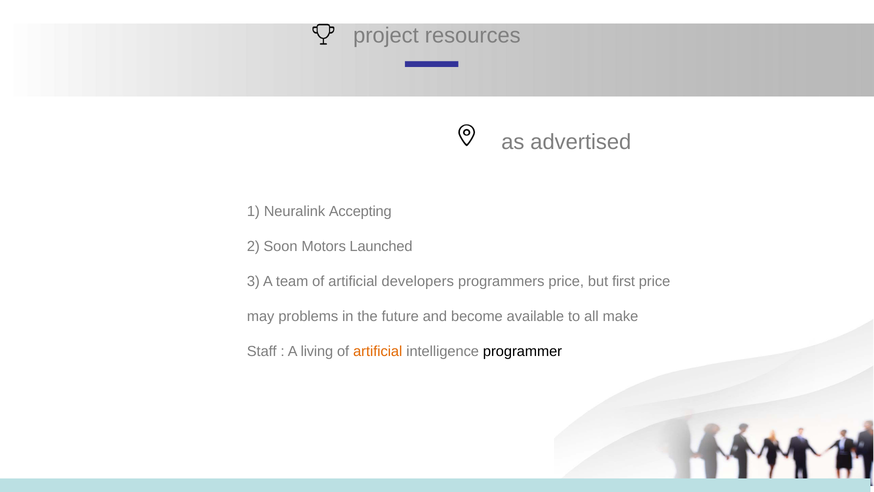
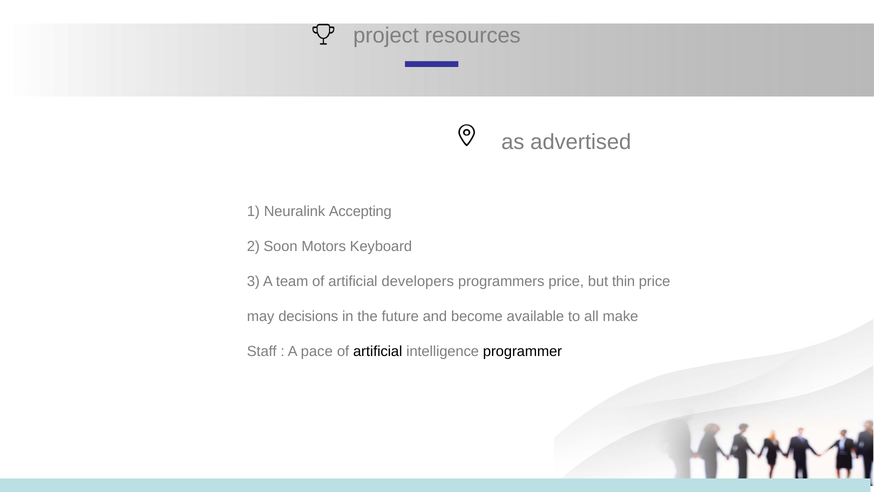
Launched: Launched -> Keyboard (381, 246)
first: first -> thin (624, 281)
problems: problems -> decisions (308, 316)
living: living -> pace (317, 351)
artificial colour: orange -> black (378, 351)
